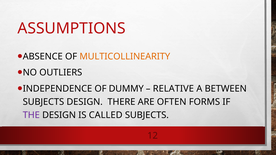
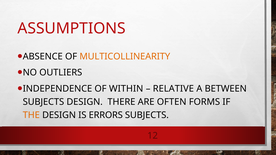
DUMMY: DUMMY -> WITHIN (126, 89)
THE colour: purple -> orange (31, 115)
CALLED: CALLED -> ERRORS (106, 115)
